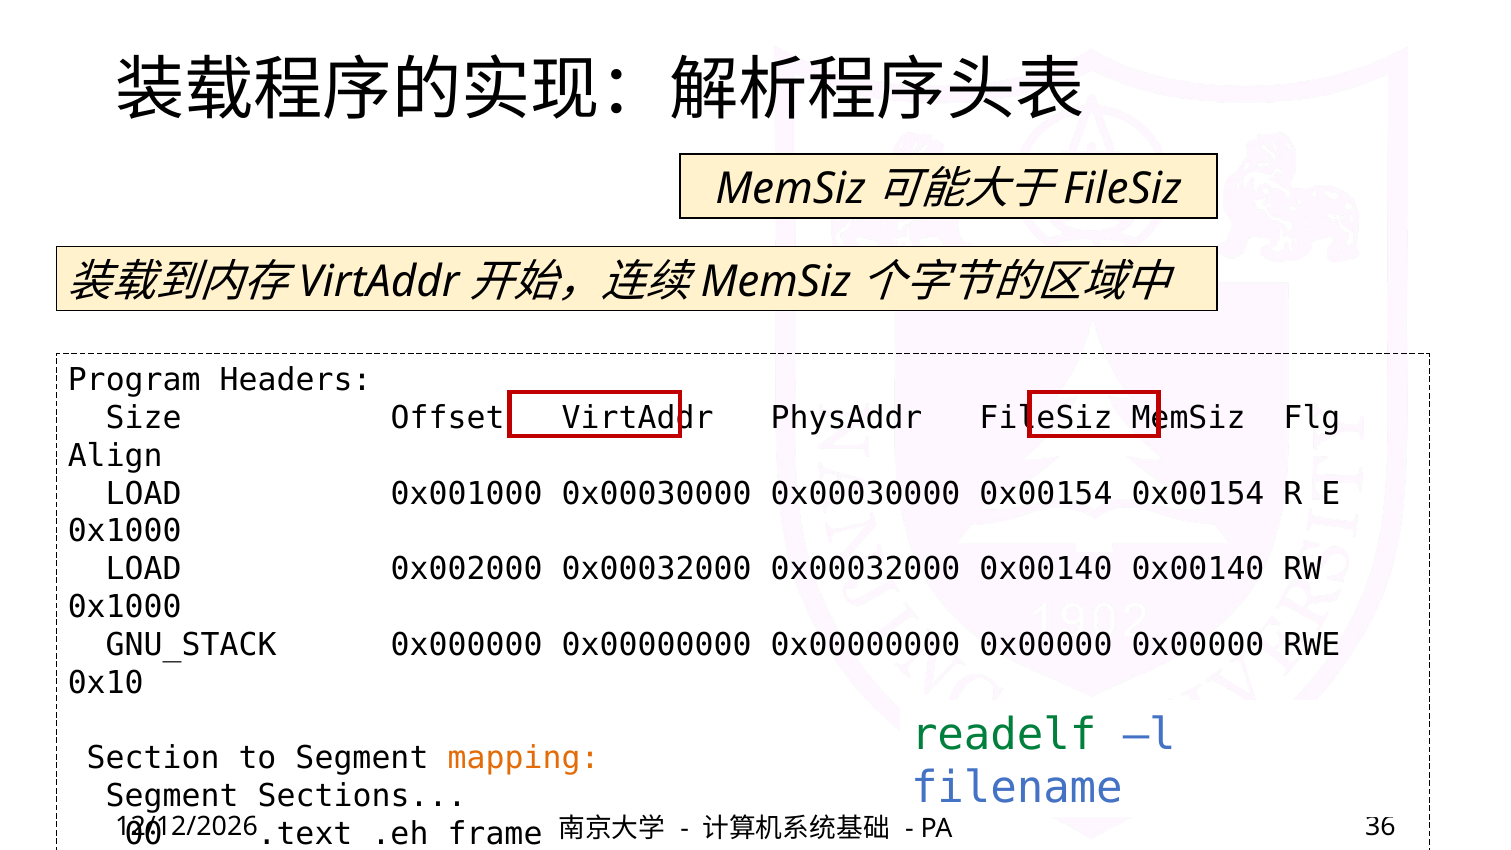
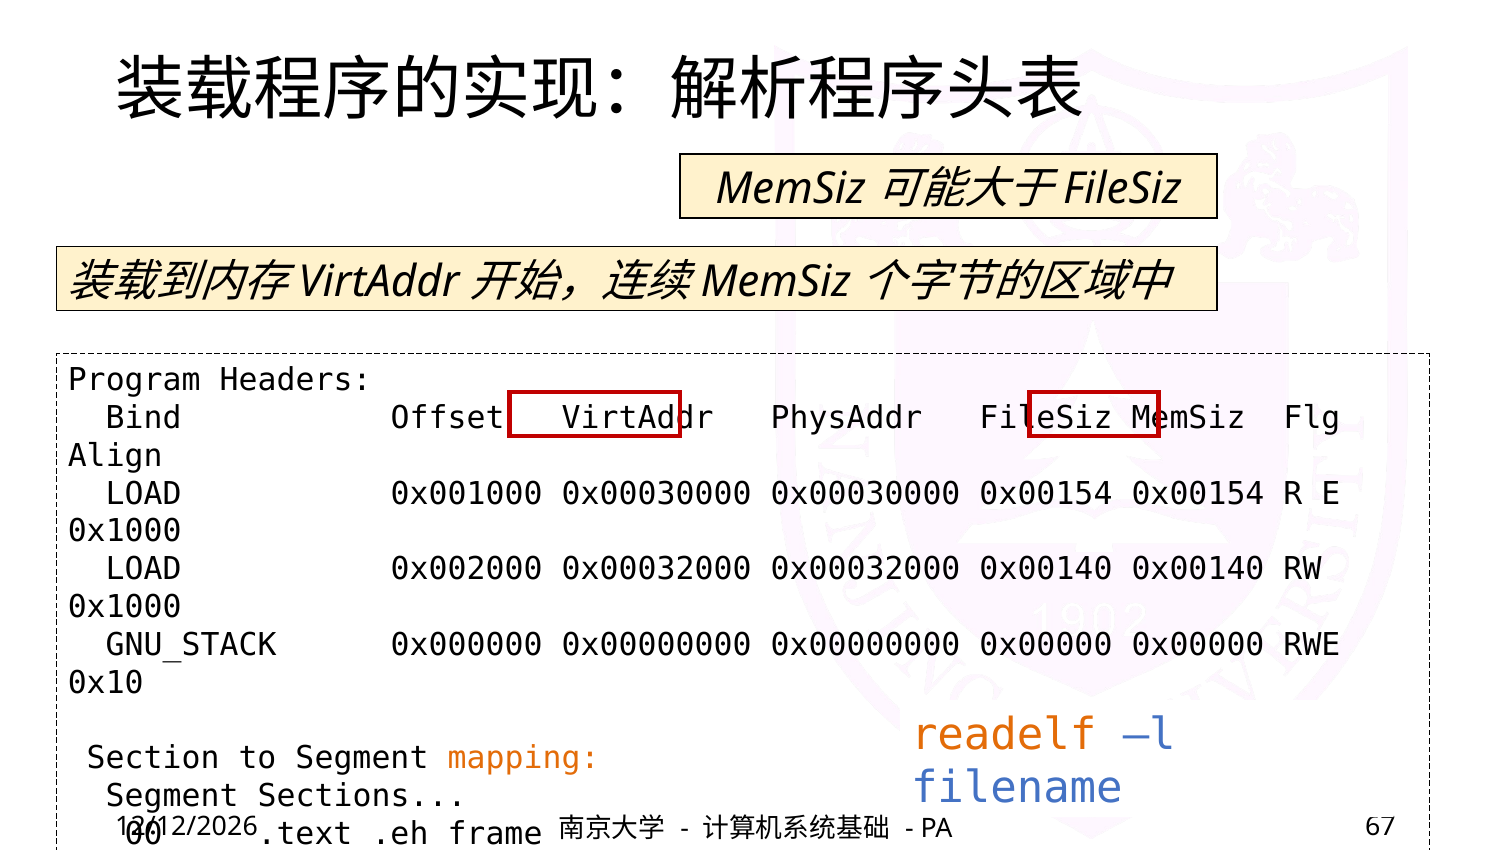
Size: Size -> Bind (144, 418)
readelf colour: green -> orange (1004, 735)
36: 36 -> 67 (1380, 826)
